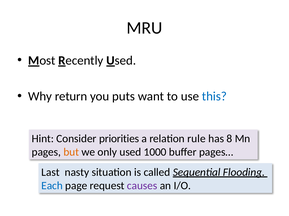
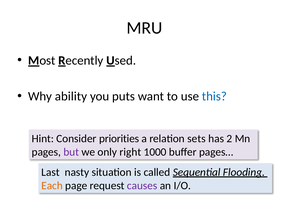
return: return -> ability (71, 97)
rule: rule -> sets (196, 139)
8: 8 -> 2 (229, 139)
but colour: orange -> purple (71, 152)
only used: used -> right (130, 152)
Each colour: blue -> orange (52, 186)
